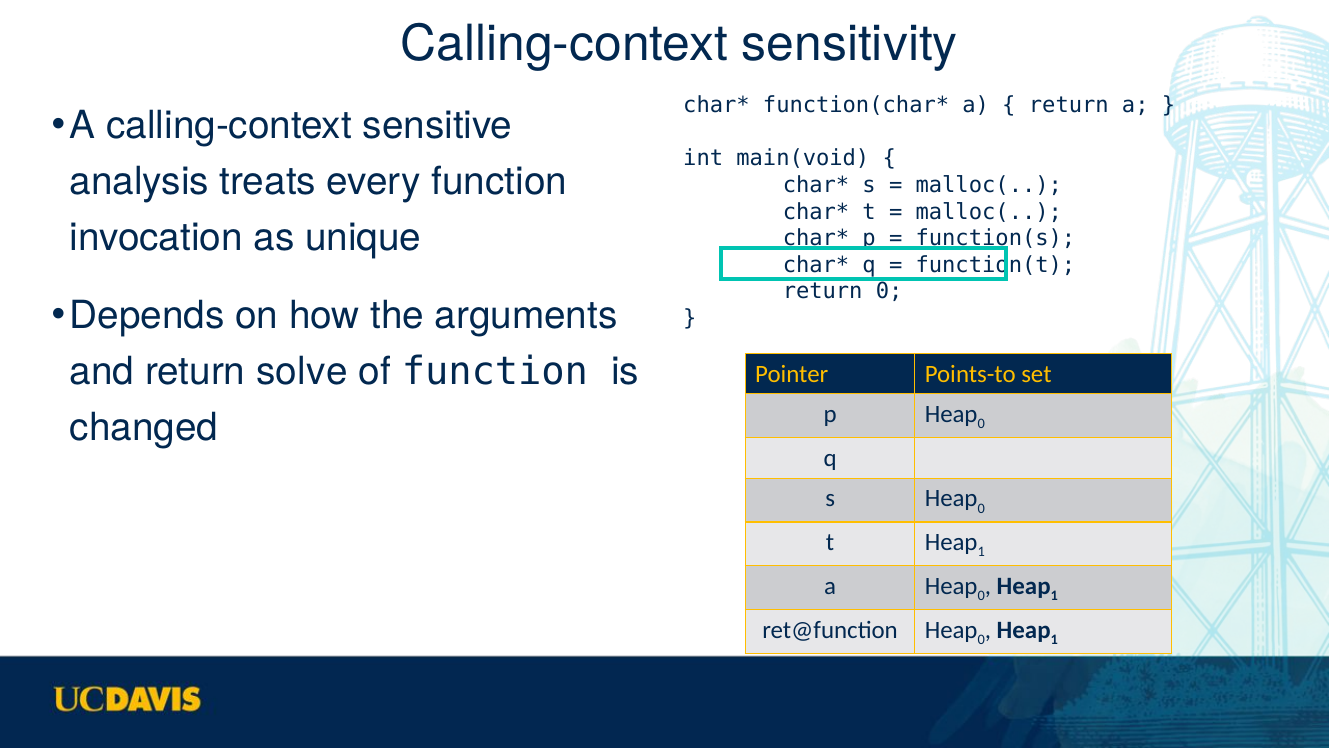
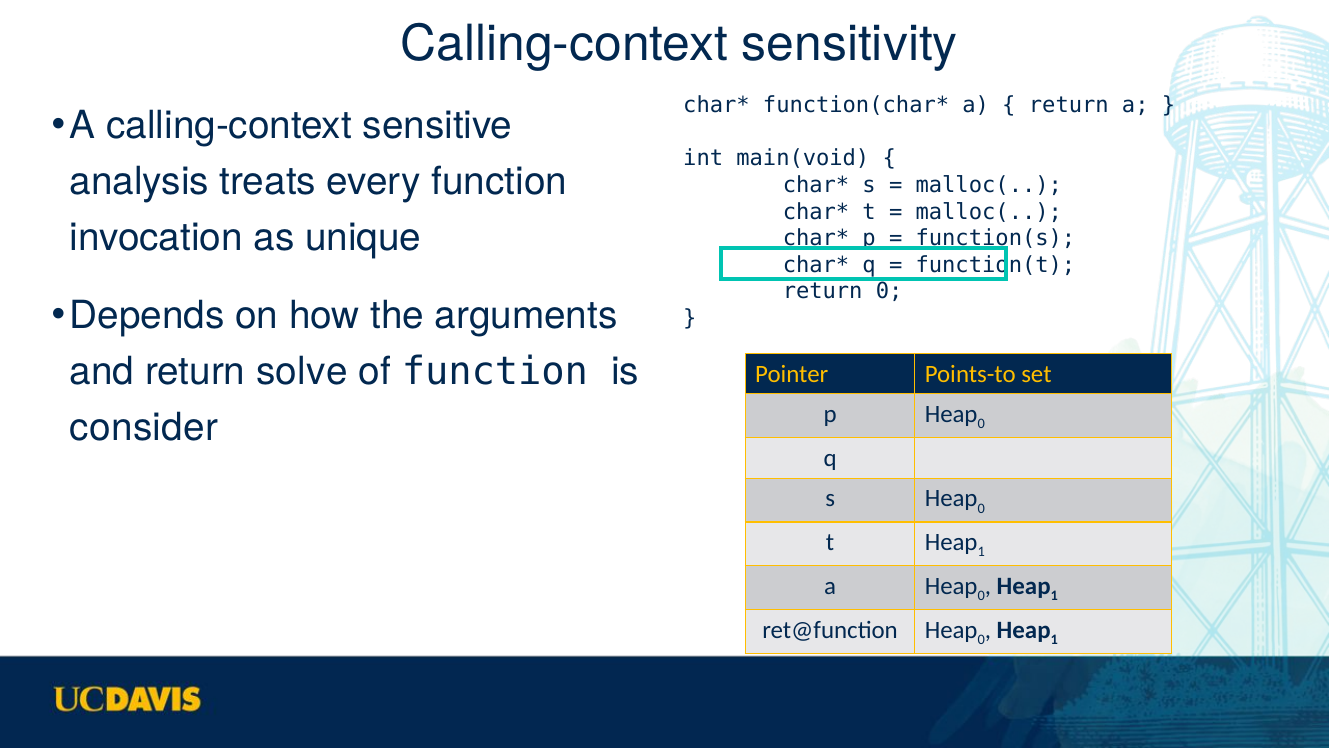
changed: changed -> consider (144, 427)
